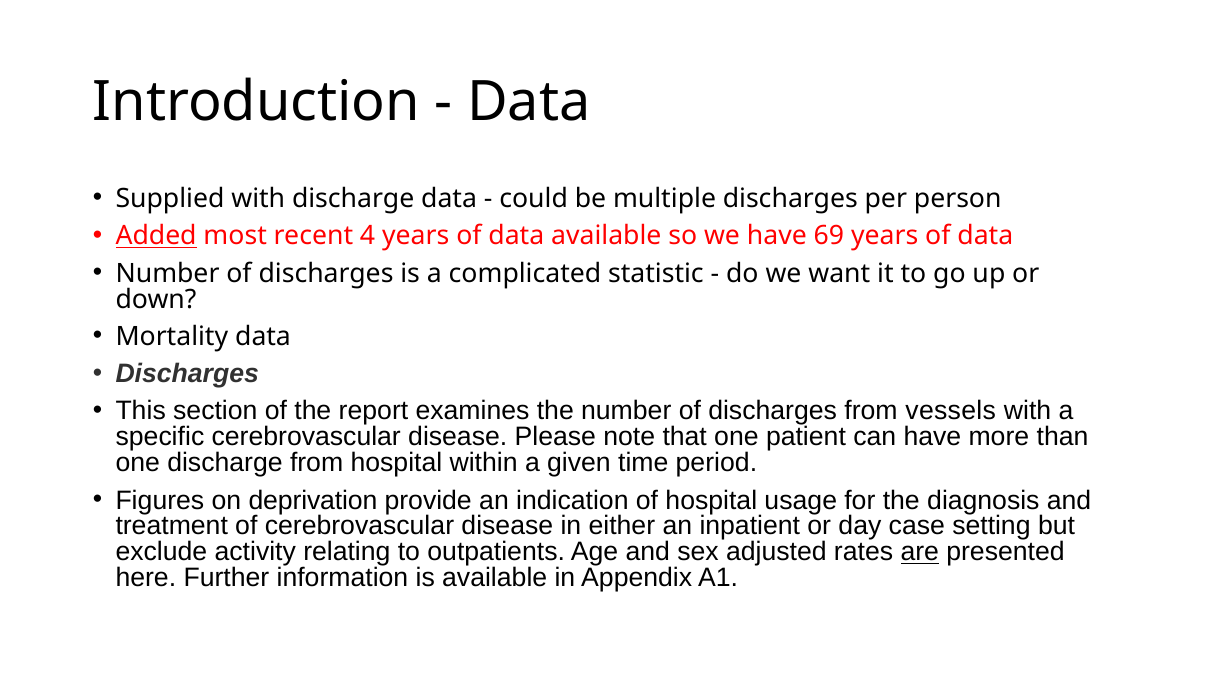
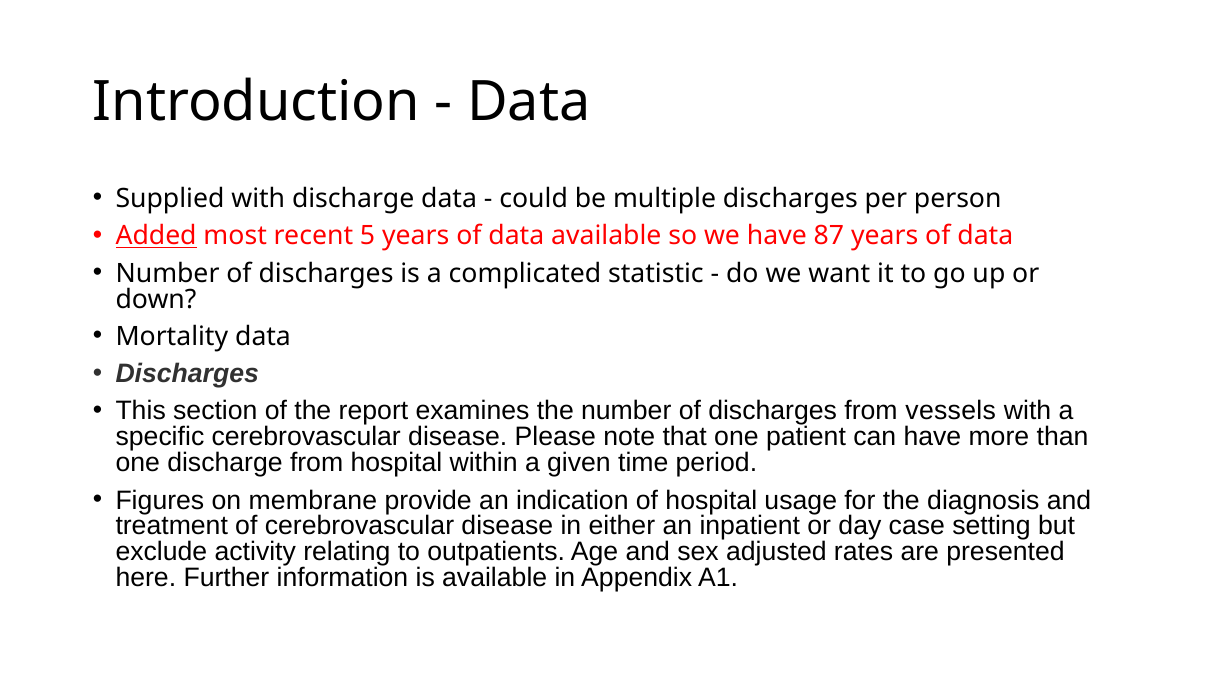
4: 4 -> 5 (368, 236)
69: 69 -> 87 (829, 236)
deprivation: deprivation -> membrane (313, 500)
are underline: present -> none (920, 552)
